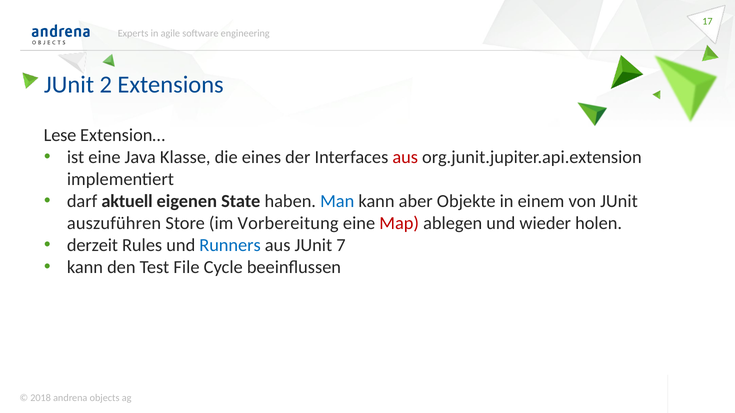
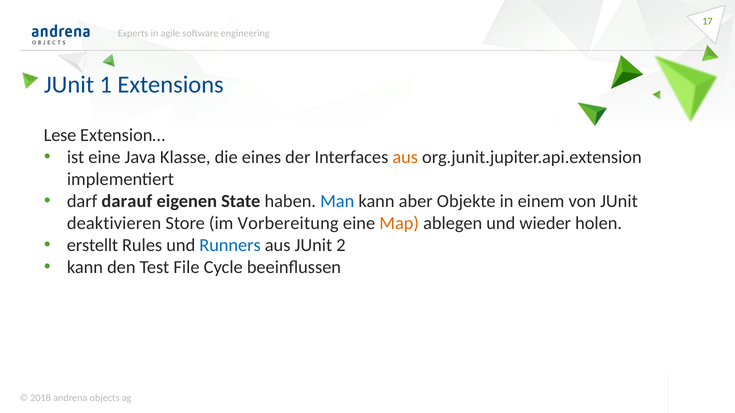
2: 2 -> 1 (106, 85)
aus colour: red -> orange (405, 157)
aktuell: aktuell -> darauf (127, 201)
auszuführen: auszuführen -> deaktivieren (114, 223)
Map colour: red -> orange (399, 223)
derzeit: derzeit -> erstellt (92, 245)
7: 7 -> 2 (341, 245)
